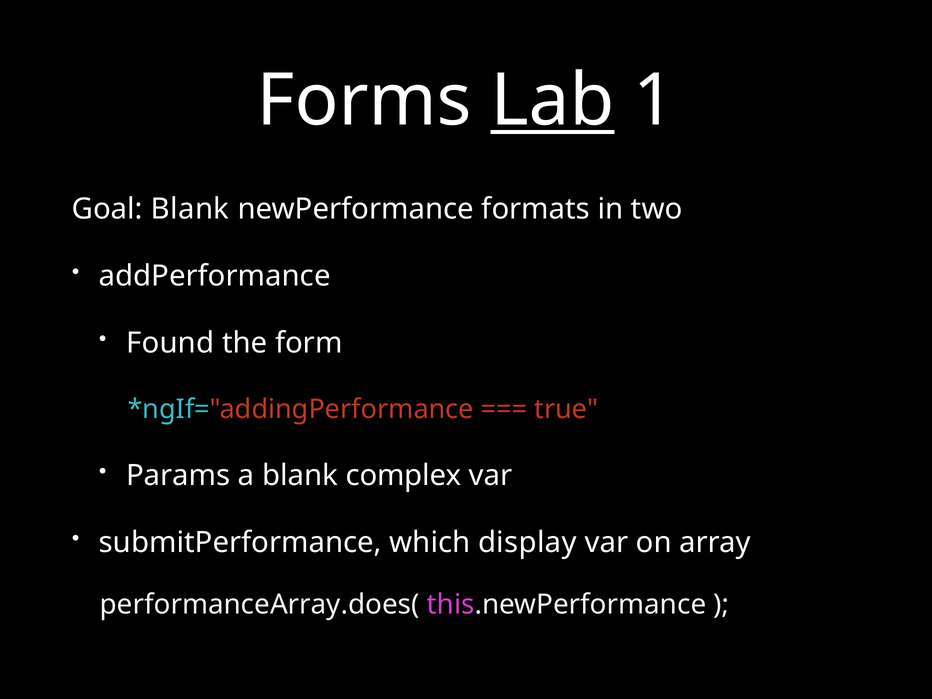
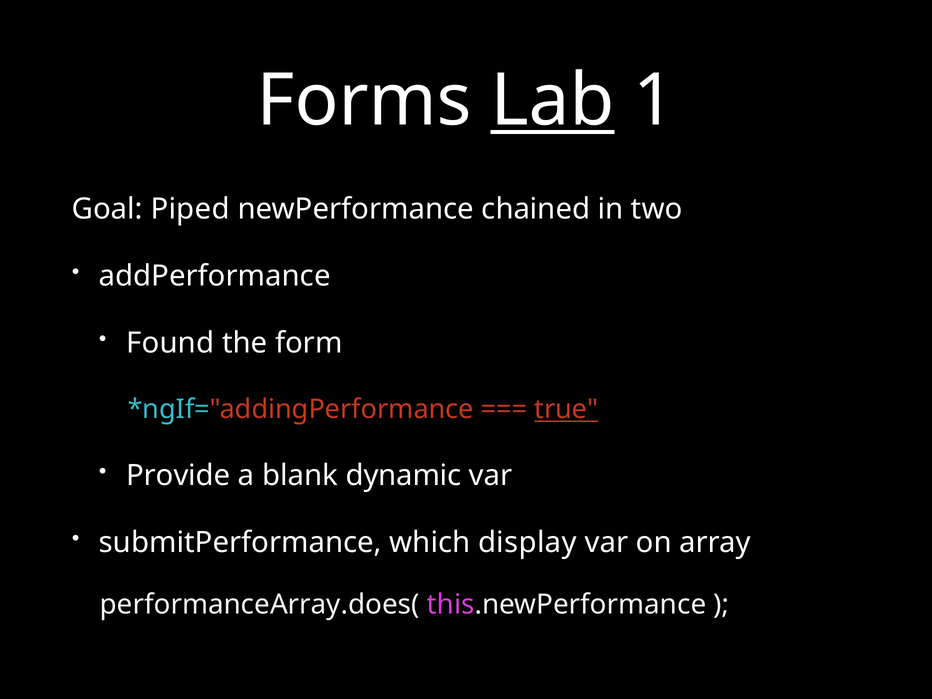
Goal Blank: Blank -> Piped (190, 209)
formats: formats -> chained (536, 209)
true underline: none -> present (566, 410)
Params: Params -> Provide (178, 475)
complex: complex -> dynamic (404, 475)
